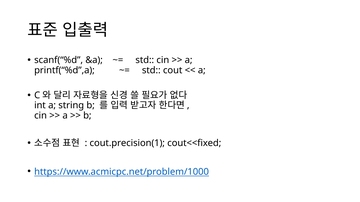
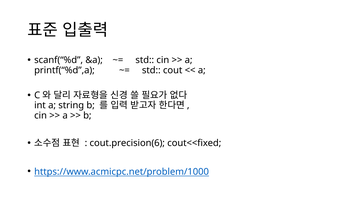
cout.precision(1: cout.precision(1 -> cout.precision(6 (127, 143)
